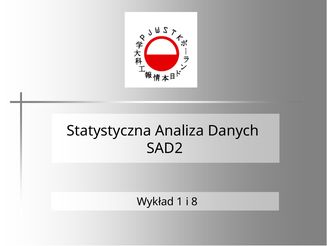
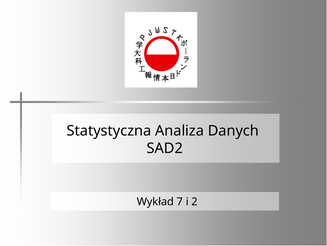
1: 1 -> 7 (180, 201)
8: 8 -> 2 (195, 201)
